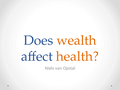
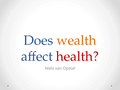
health colour: orange -> red (77, 56)
